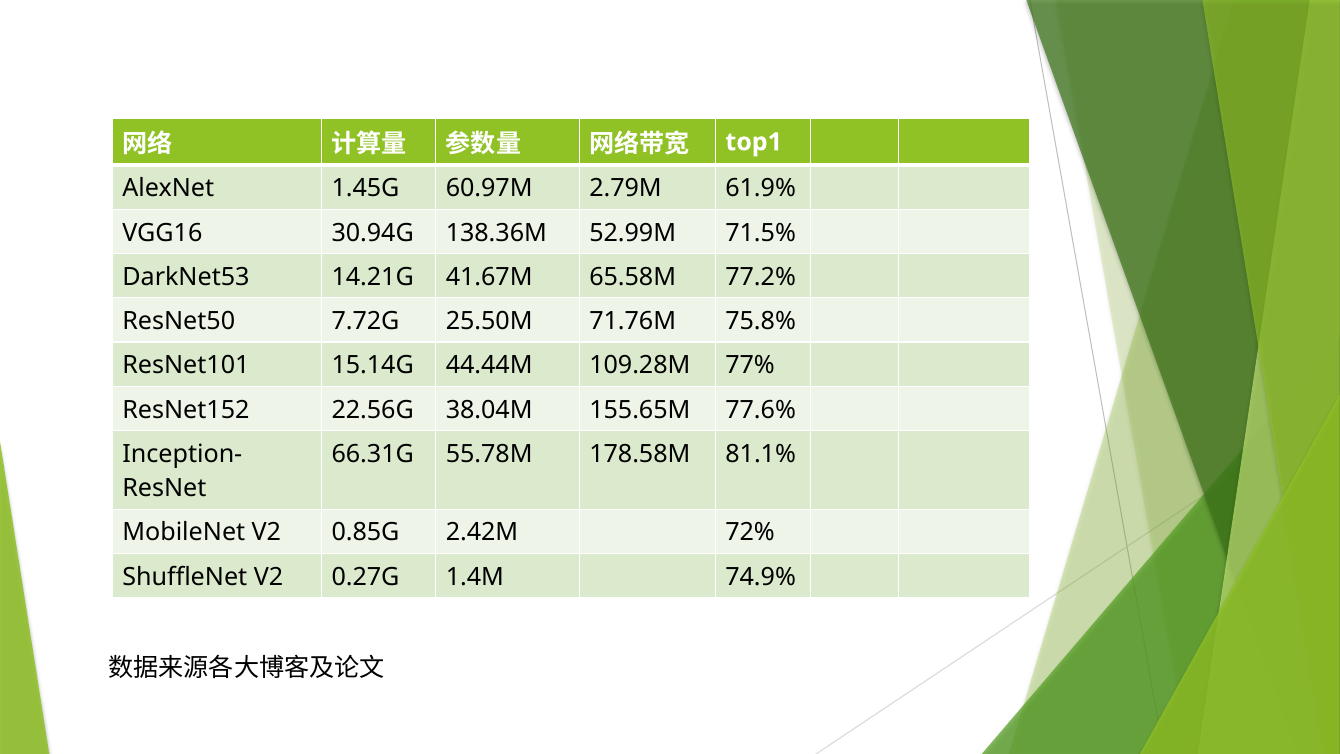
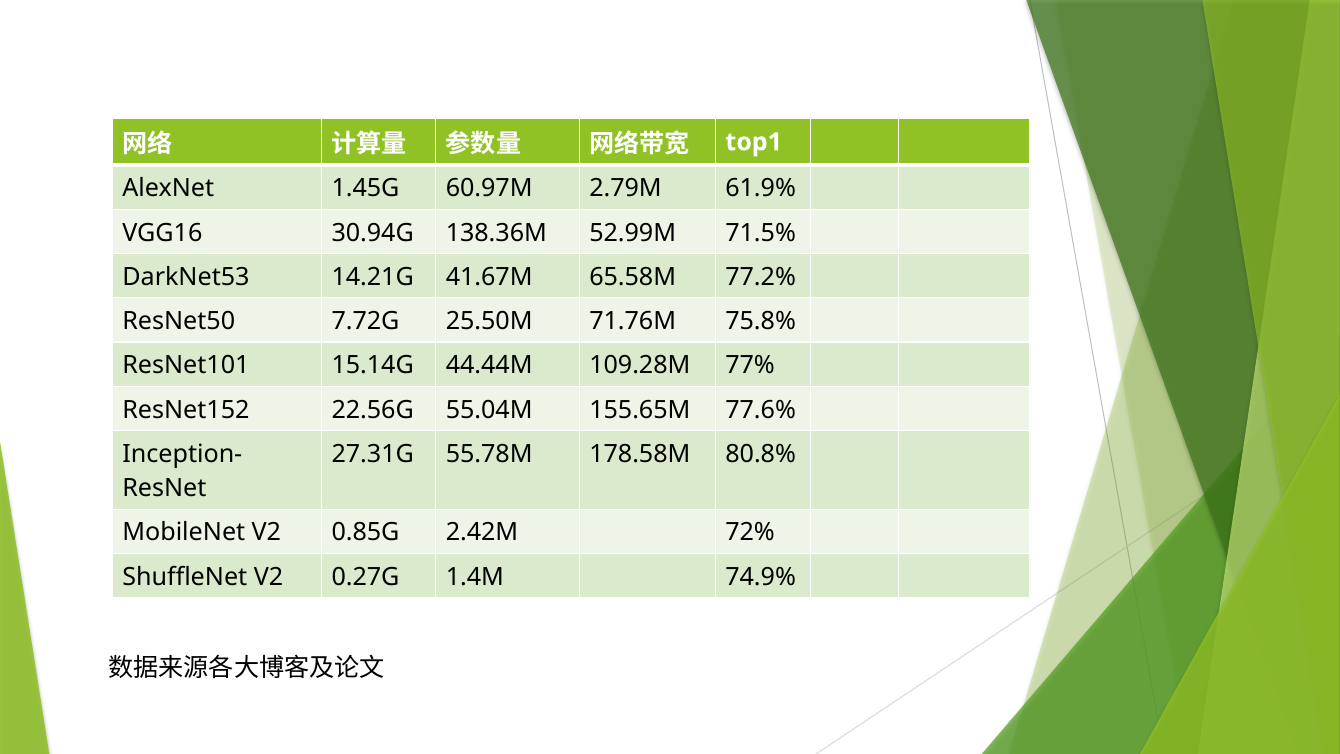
38.04M: 38.04M -> 55.04M (489, 410)
66.31G: 66.31G -> 27.31G (373, 454)
81.1%: 81.1% -> 80.8% (761, 454)
